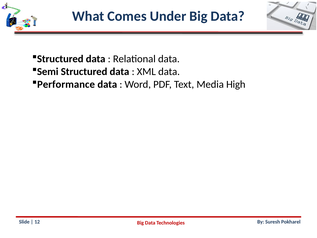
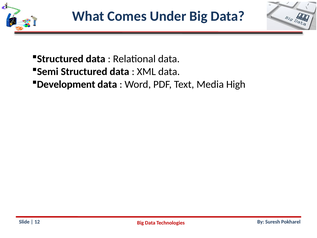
Performance: Performance -> Development (66, 84)
